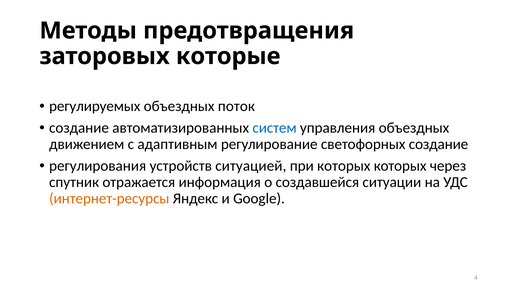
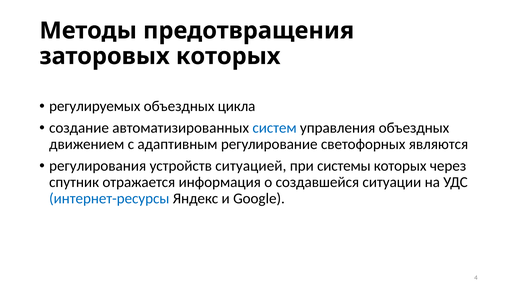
заторовых которые: которые -> которых (228, 56)
поток: поток -> цикла (237, 106)
светофорных создание: создание -> являются (438, 144)
при которых: которых -> системы (344, 166)
интернет-ресурсы colour: orange -> blue (109, 198)
